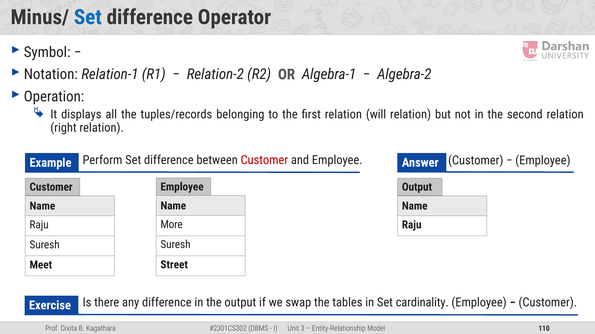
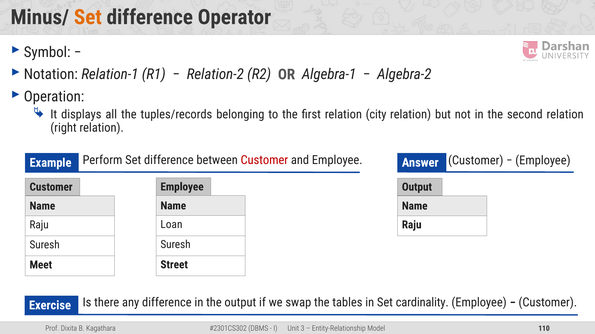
Set colour: blue -> orange (88, 17)
will: will -> city (376, 115)
More: More -> Loan (171, 225)
